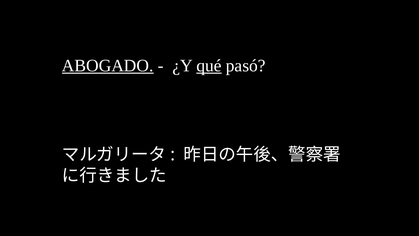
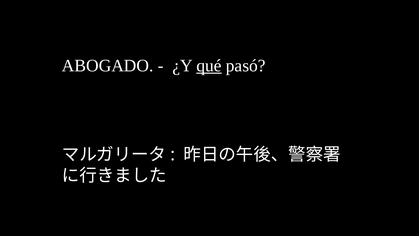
ABOGADO underline: present -> none (108, 66)
